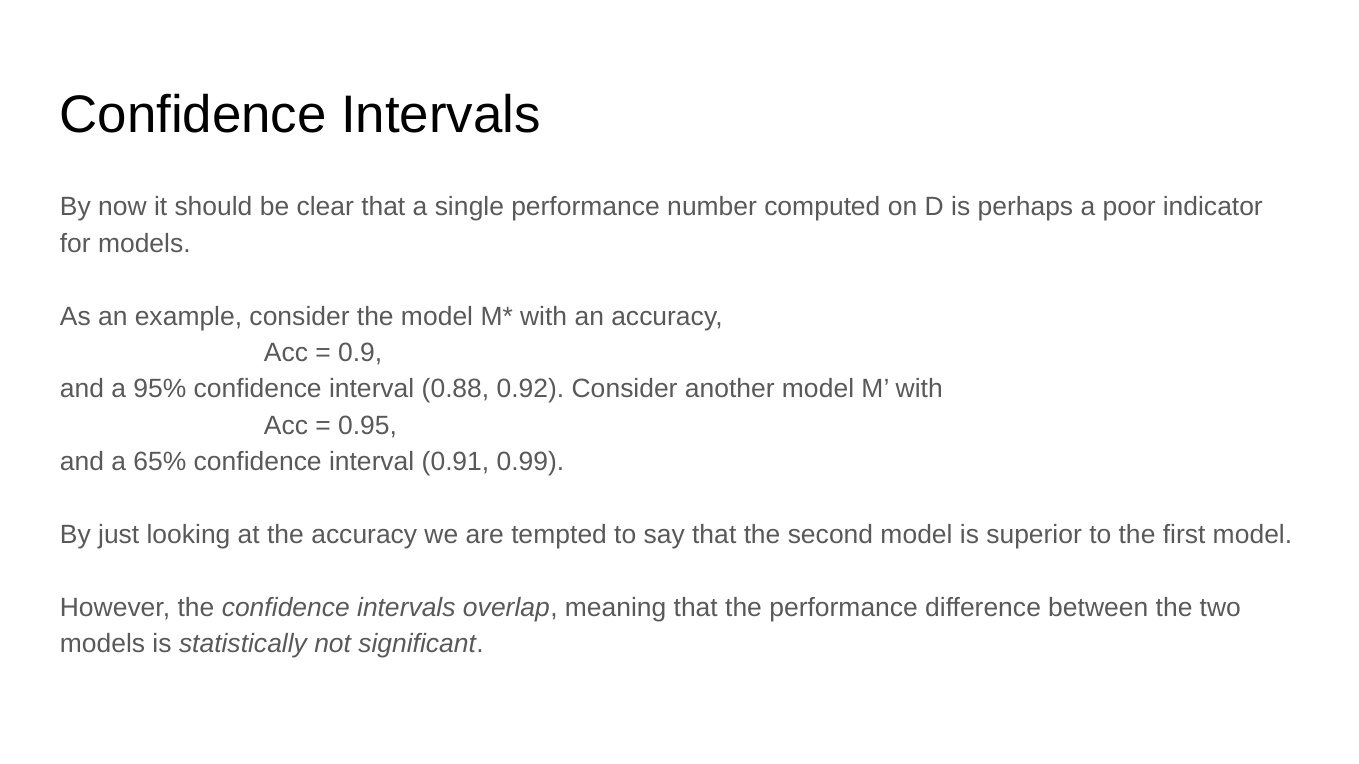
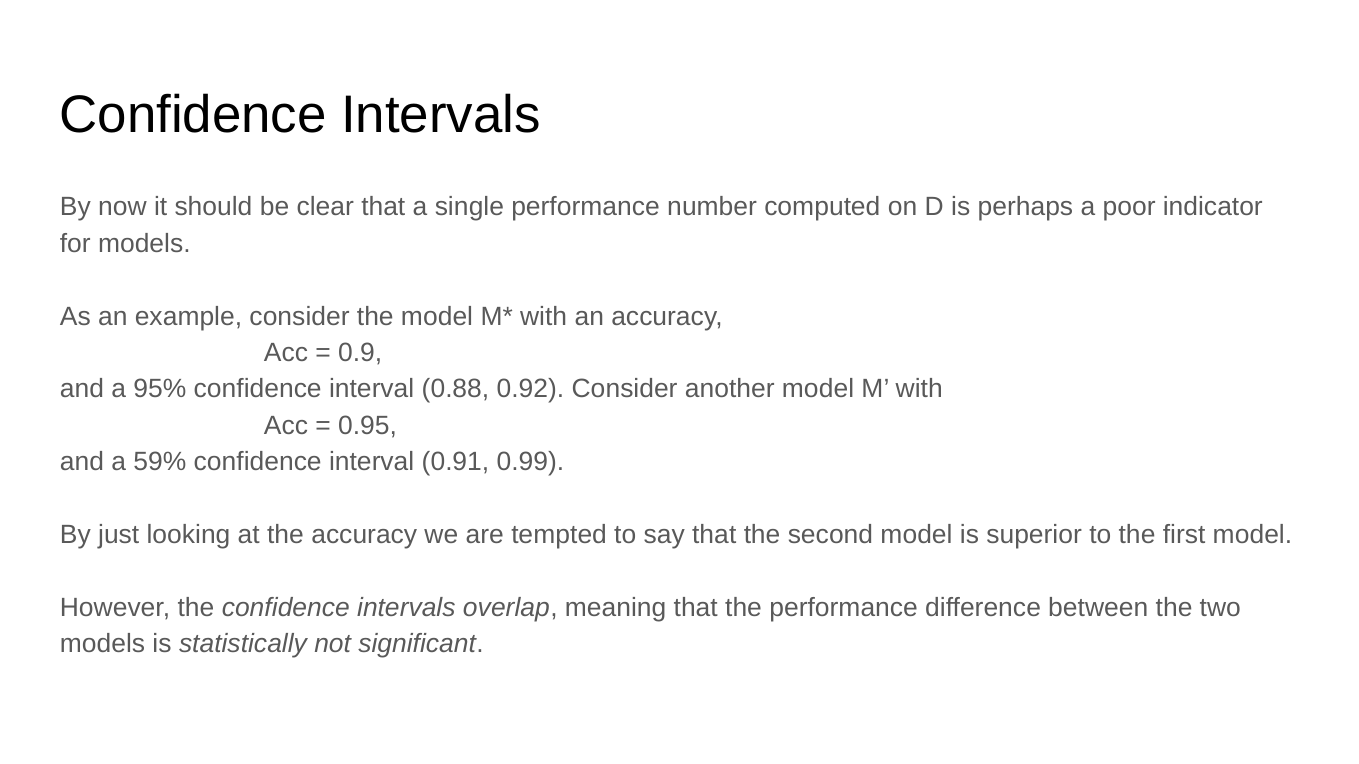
65%: 65% -> 59% (160, 462)
